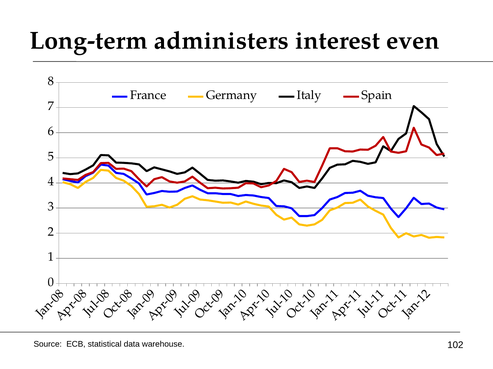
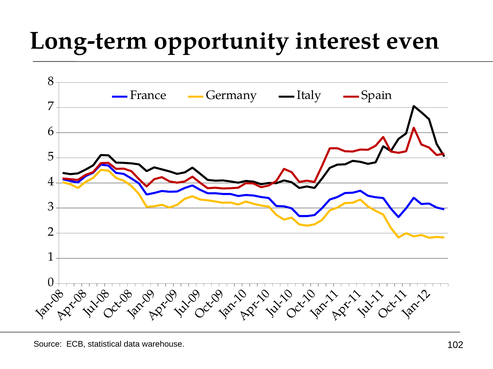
administers: administers -> opportunity (222, 41)
